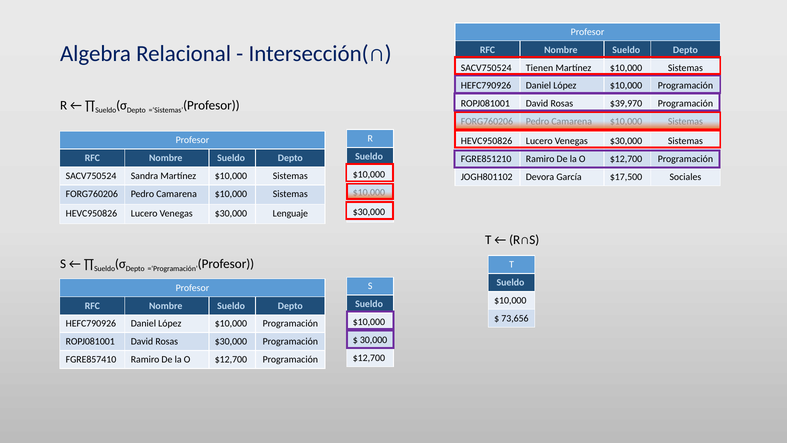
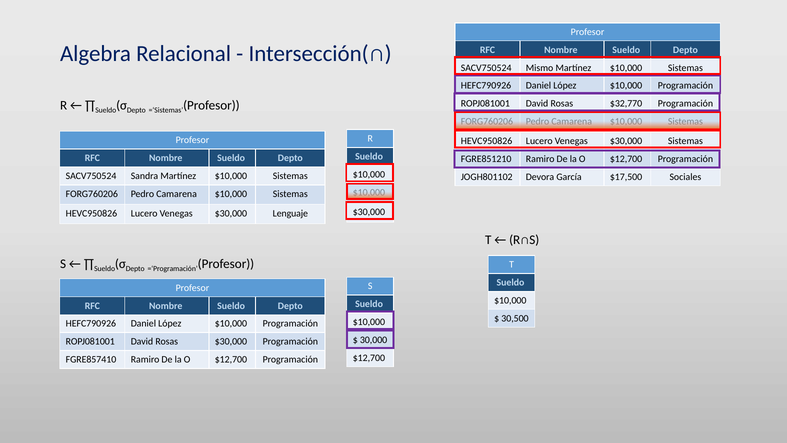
Tienen: Tienen -> Mismo (540, 68)
$39,970: $39,970 -> $32,770 (626, 104)
73,656: 73,656 -> 30,500 (515, 318)
